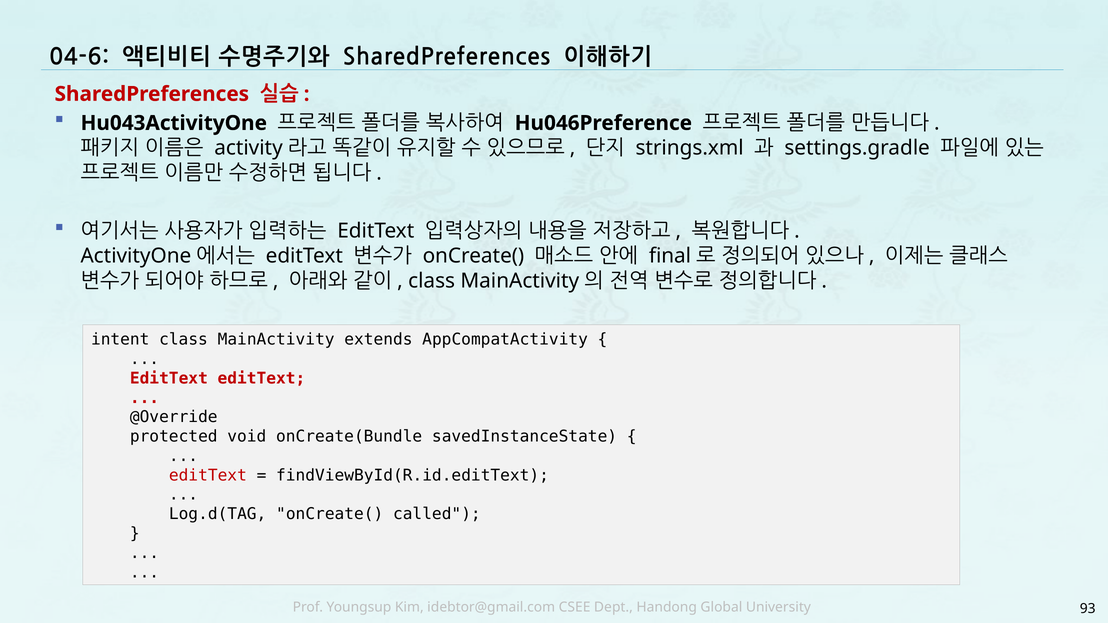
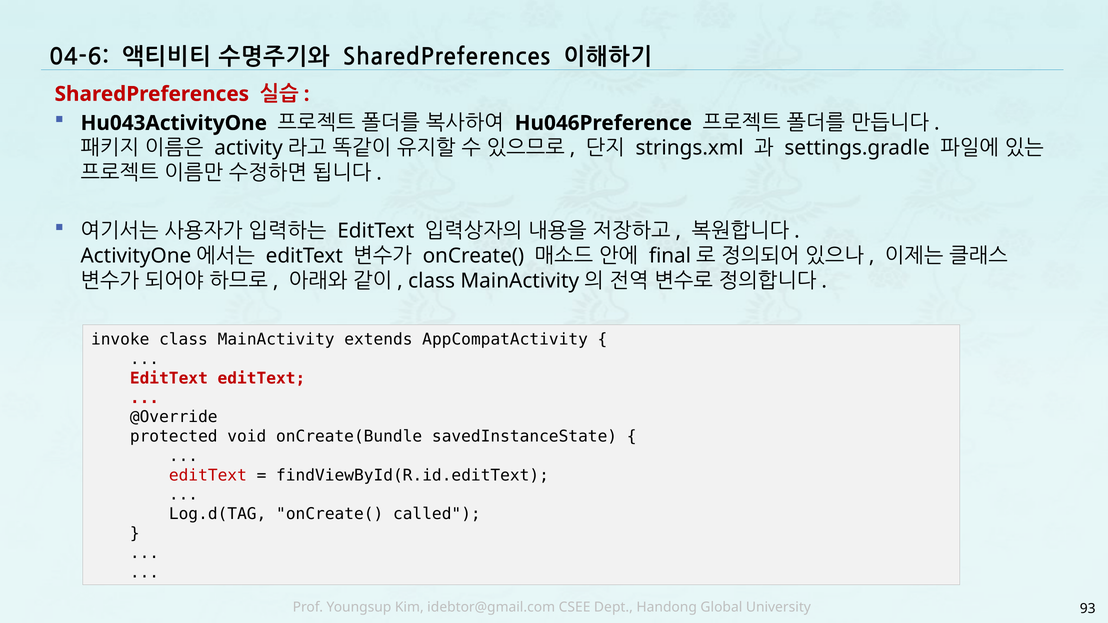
intent: intent -> invoke (120, 340)
